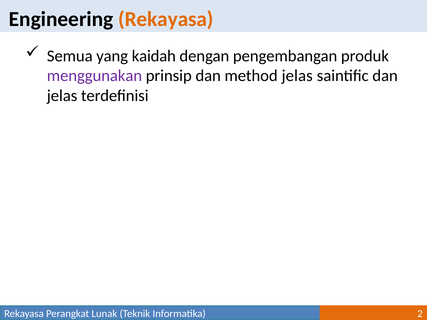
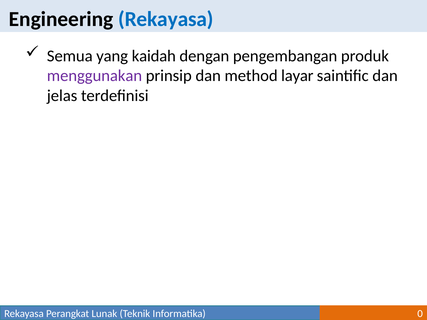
Rekayasa colour: orange -> blue (166, 19)
method jelas: jelas -> layar (297, 76)
2: 2 -> 0 (420, 314)
